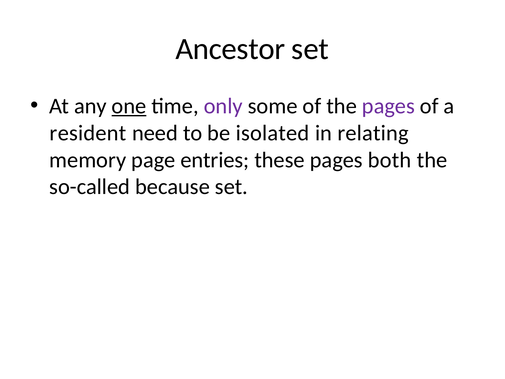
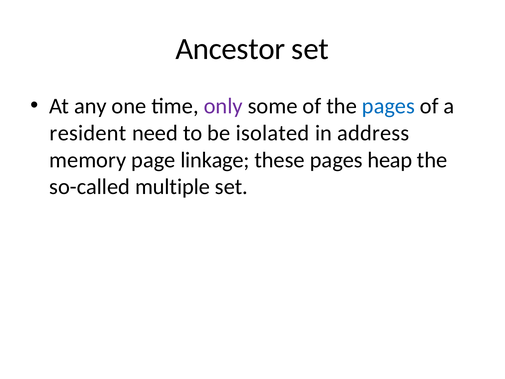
one underline: present -> none (129, 106)
pages colour: purple -> blue (388, 106)
relating: relating -> address (373, 133)
entries: entries -> linkage (215, 160)
both: both -> heap (390, 160)
because: because -> multiple (173, 187)
